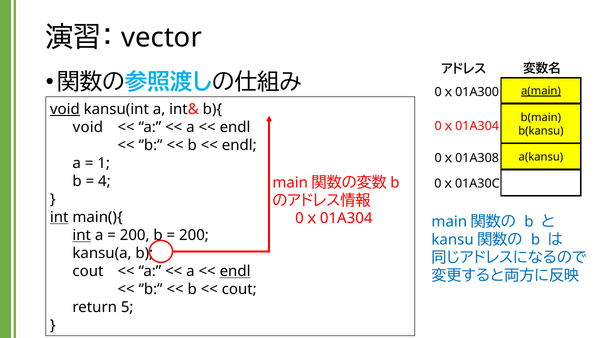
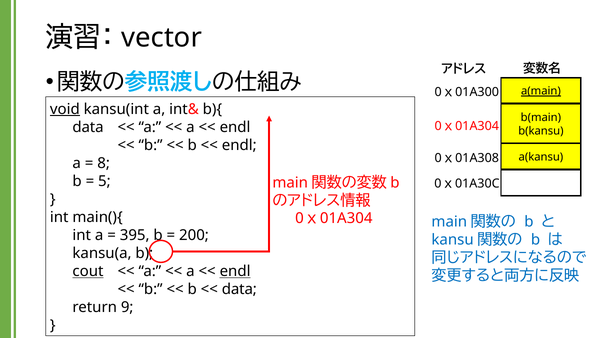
void: void -> data (88, 127)
1: 1 -> 8 (104, 163)
4: 4 -> 5 (104, 181)
int underline: present -> none (59, 217)
int underline: present -> none (82, 235)
200: 200 -> 395 (135, 235)
cout underline: none -> present (88, 271)
cout: cout -> data (239, 289)
5: 5 -> 9 (127, 307)
